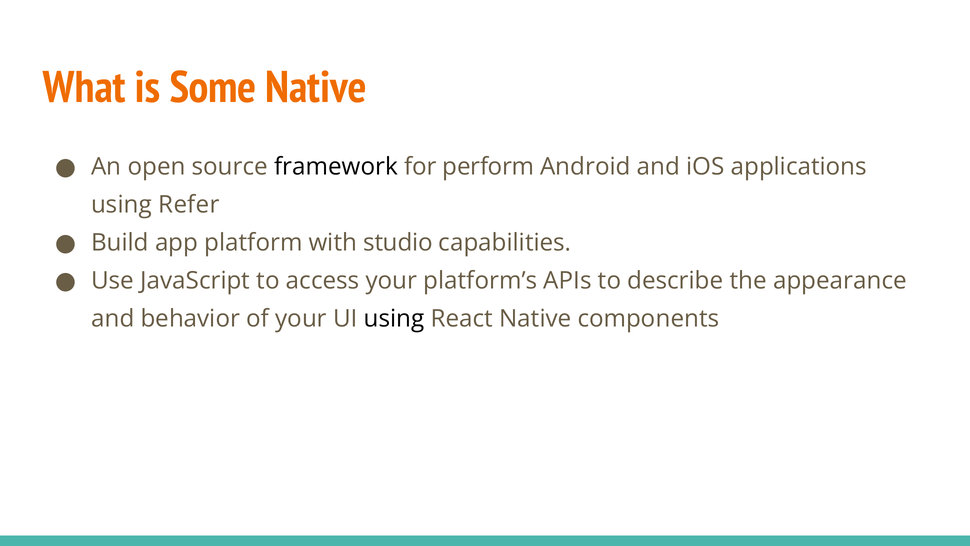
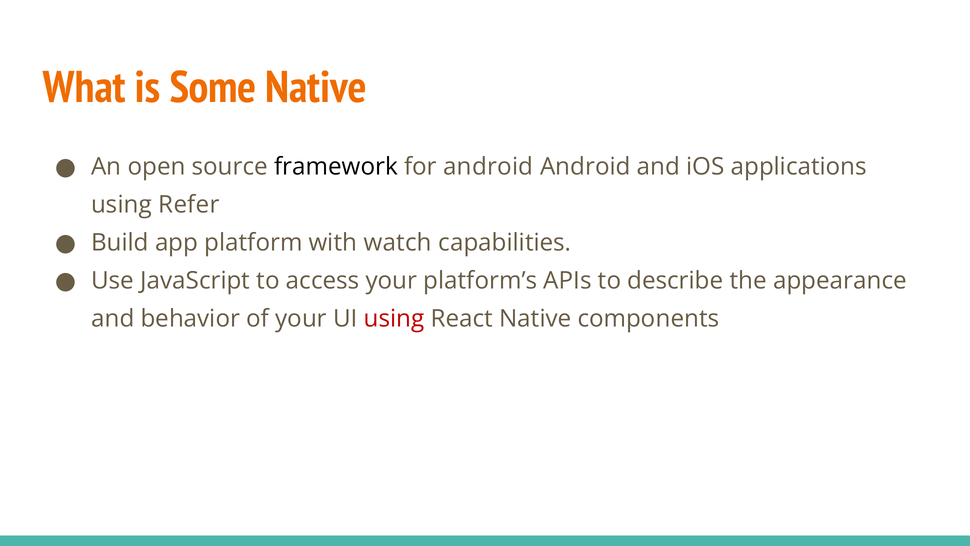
for perform: perform -> android (488, 167)
studio: studio -> watch (398, 243)
using colour: black -> red (394, 319)
